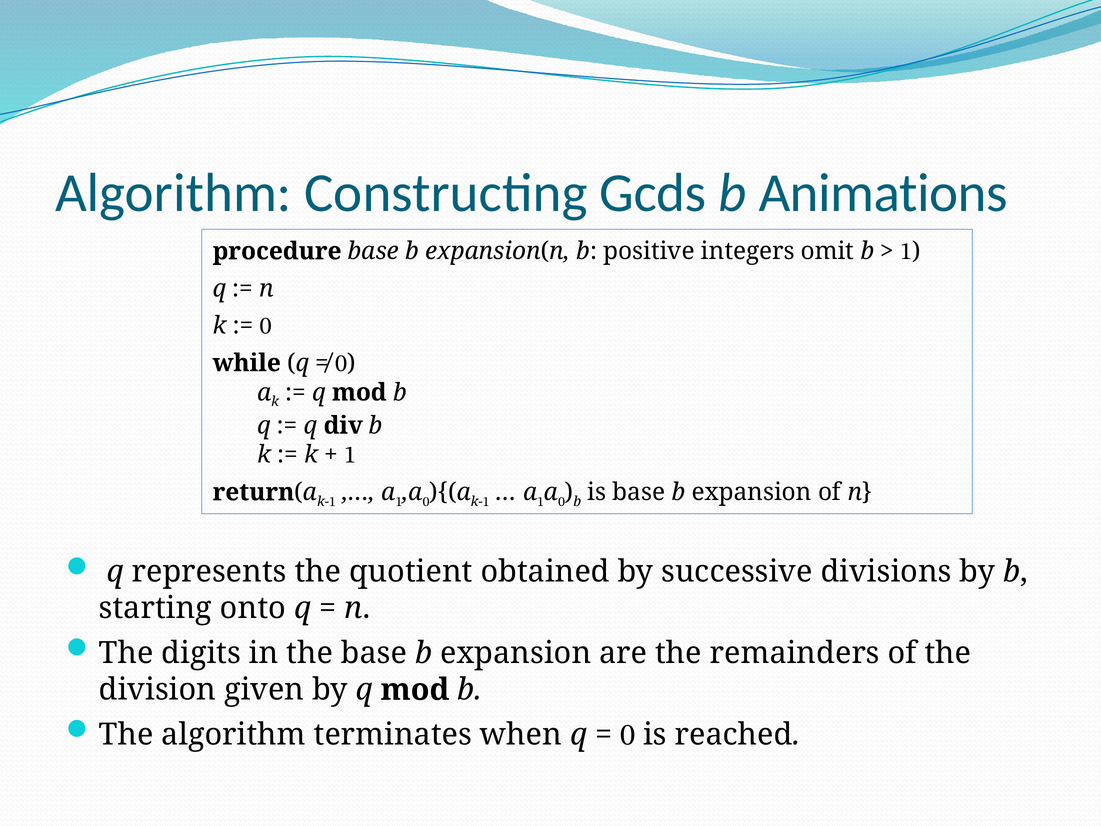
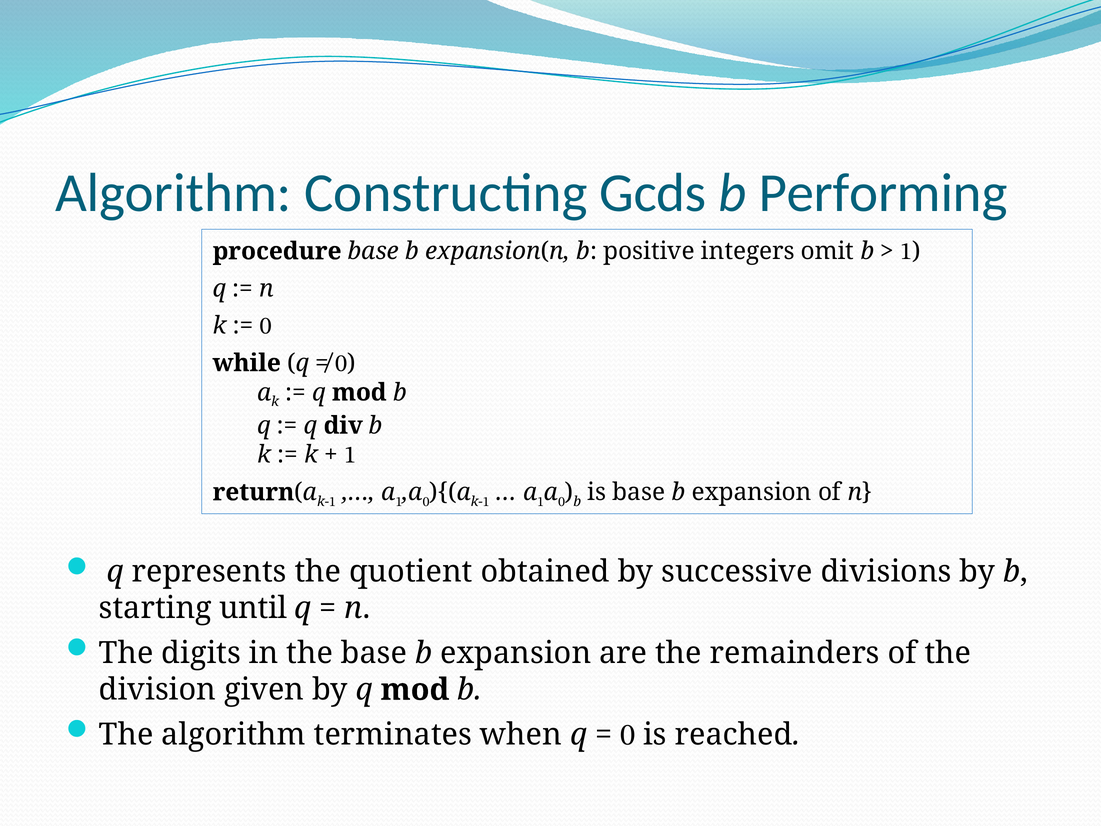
Animations: Animations -> Performing (883, 193)
onto: onto -> until (253, 608)
